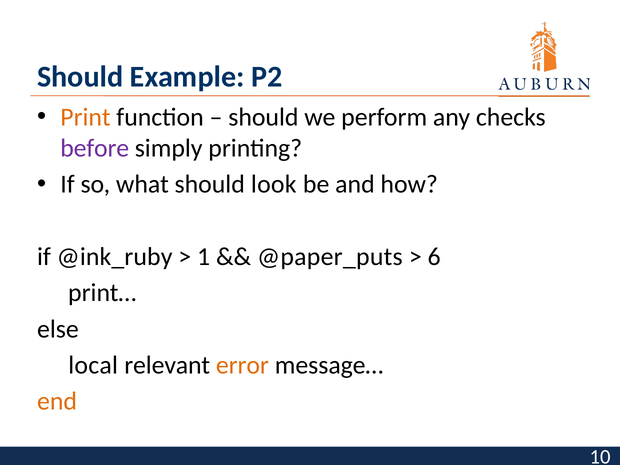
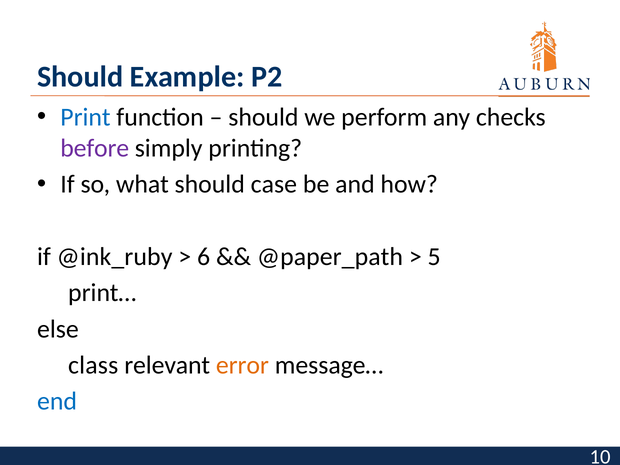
Print colour: orange -> blue (85, 117)
look: look -> case (274, 184)
1: 1 -> 6 (204, 257)
@paper_puts: @paper_puts -> @paper_path (330, 257)
6: 6 -> 5 (434, 257)
local: local -> class (93, 365)
end colour: orange -> blue (57, 401)
